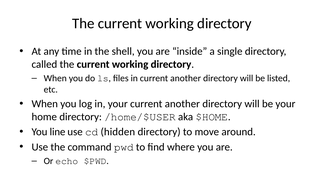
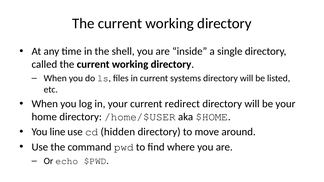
in current another: another -> systems (186, 78)
your current another: another -> redirect (182, 104)
